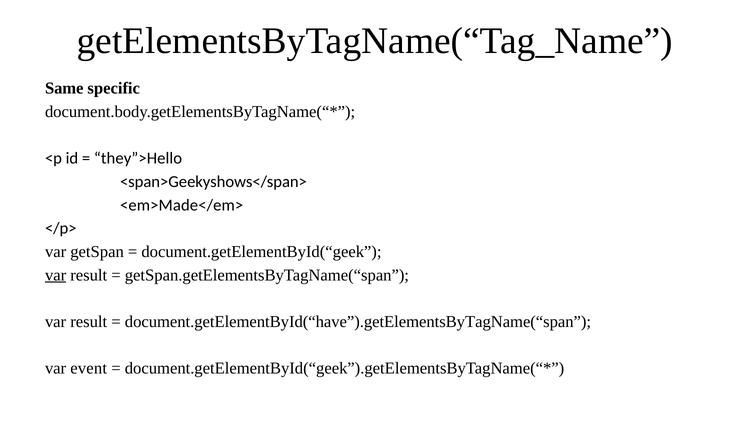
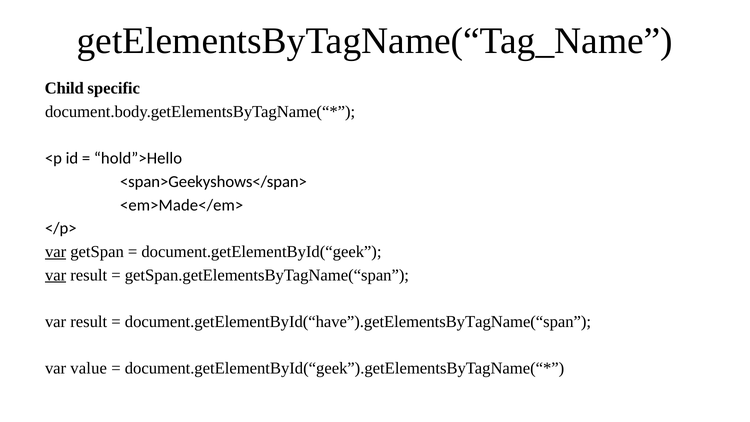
Same: Same -> Child (64, 88)
they”>Hello: they”>Hello -> hold”>Hello (138, 158)
var underline: none -> present (56, 252)
event: event -> value (89, 368)
